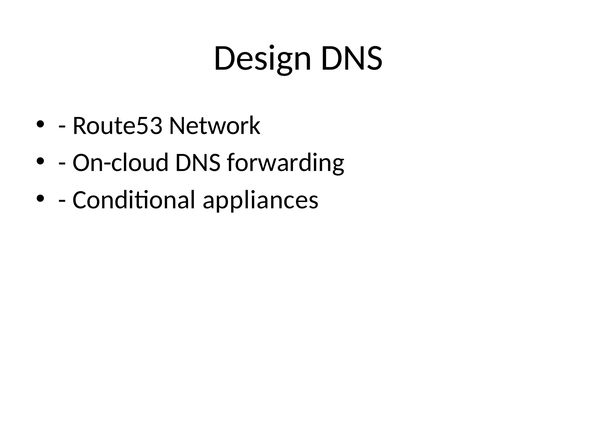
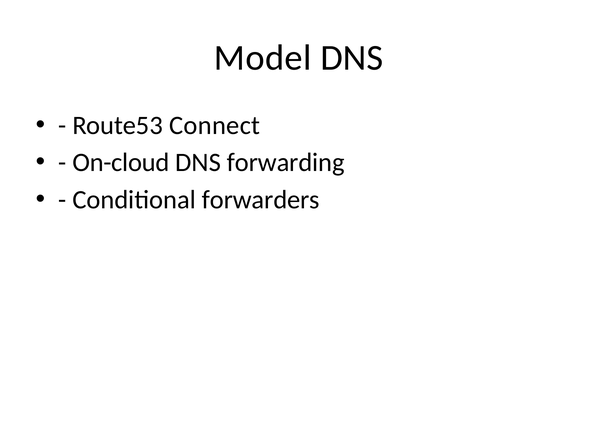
Design: Design -> Model (263, 58)
Network: Network -> Connect (215, 125)
appliances: appliances -> forwarders (261, 200)
